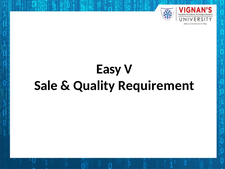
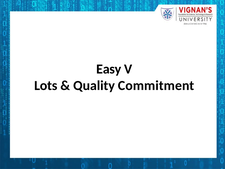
Sale: Sale -> Lots (46, 85)
Requirement: Requirement -> Commitment (156, 85)
